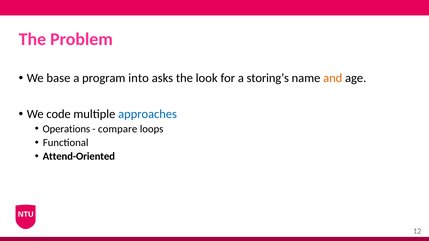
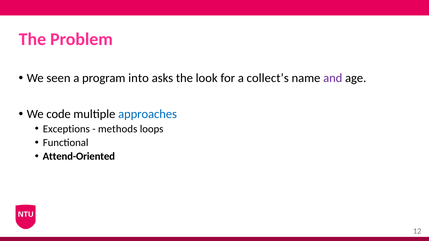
base: base -> seen (58, 78)
storing’s: storing’s -> collect’s (268, 78)
and colour: orange -> purple (333, 78)
Operations: Operations -> Exceptions (66, 129)
compare: compare -> methods (118, 129)
